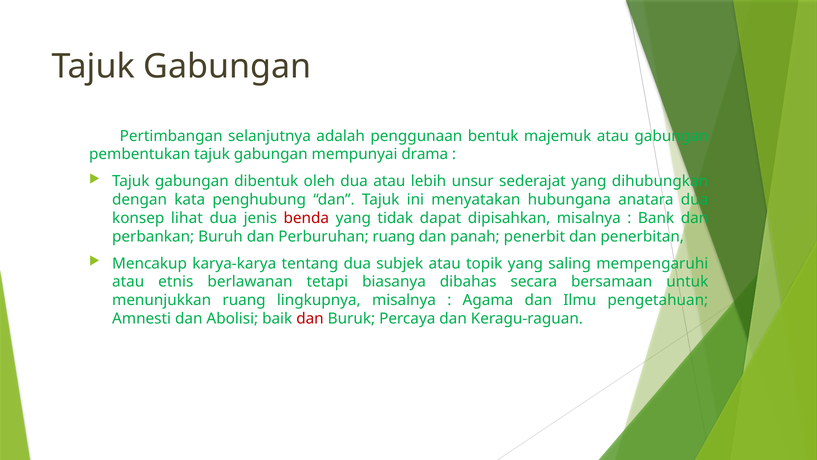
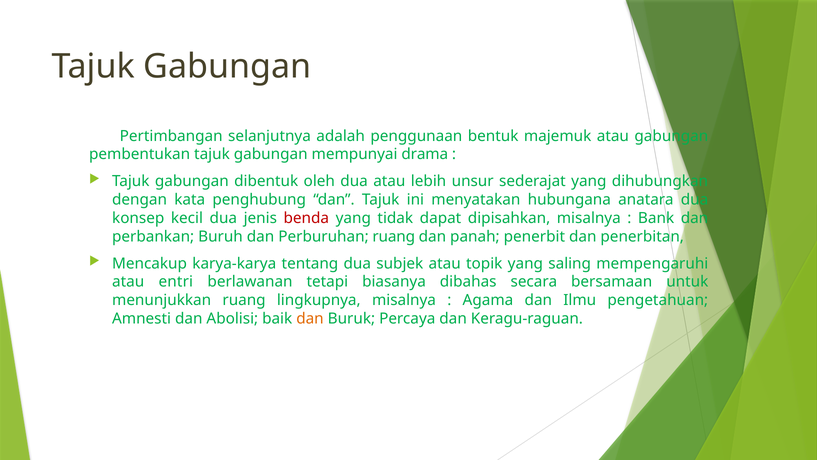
lihat: lihat -> kecil (187, 218)
etnis: etnis -> entri (176, 282)
dan colour: red -> orange (310, 318)
